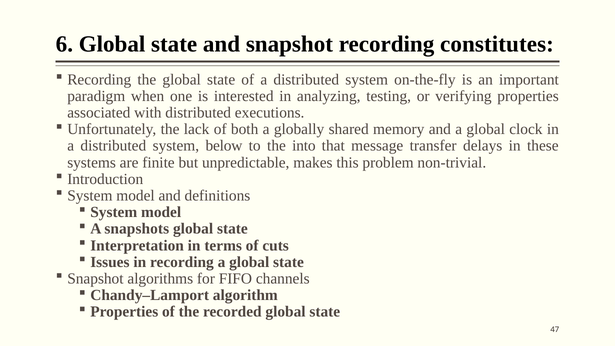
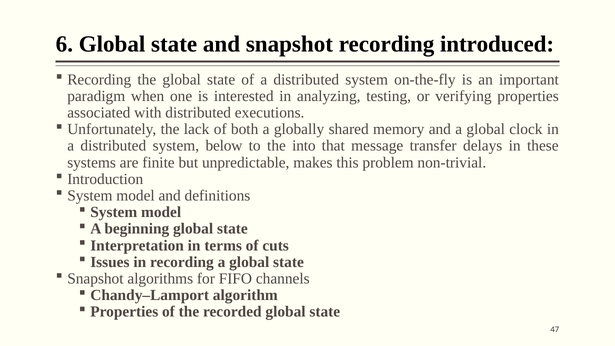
constitutes: constitutes -> introduced (497, 44)
snapshots: snapshots -> beginning (137, 229)
